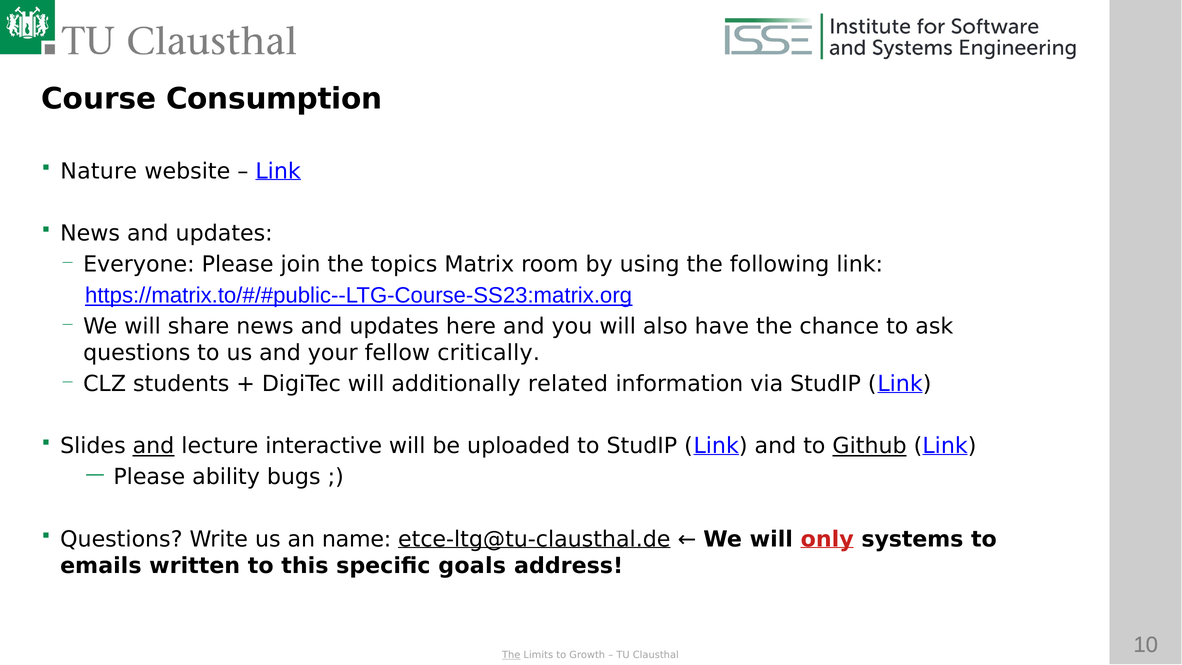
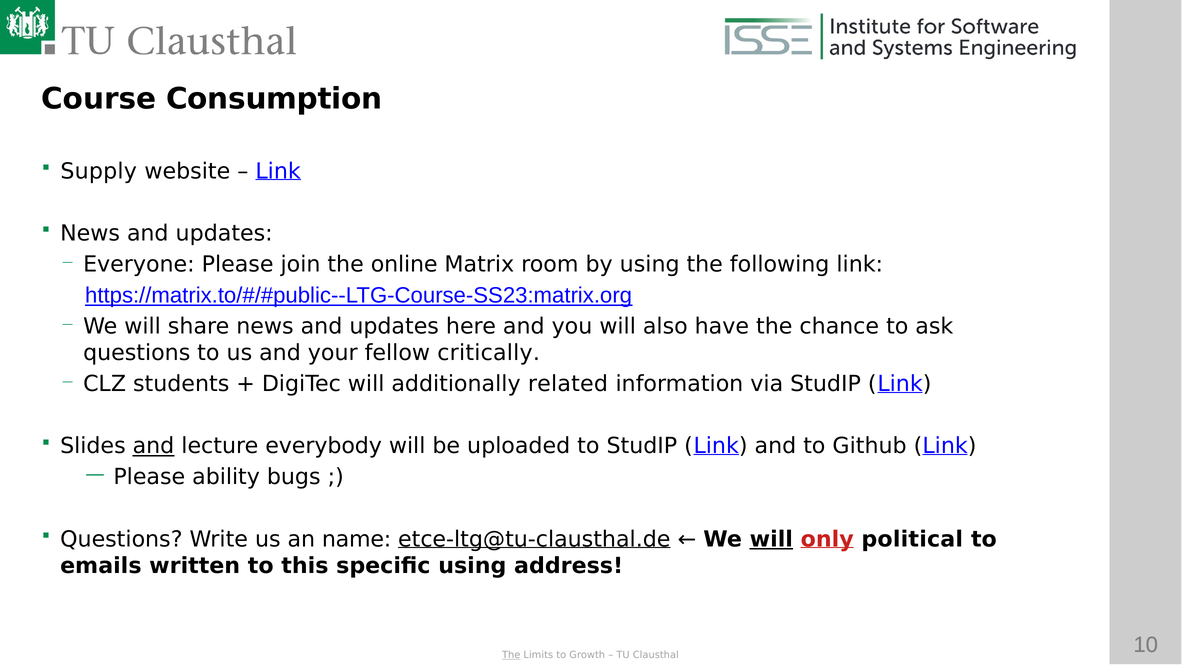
Nature: Nature -> Supply (99, 171)
topics: topics -> online (404, 264)
interactive: interactive -> everybody (324, 446)
Github underline: present -> none (870, 446)
will underline: none -> present (771, 539)
systems: systems -> political (912, 539)
specific goals: goals -> using (472, 566)
